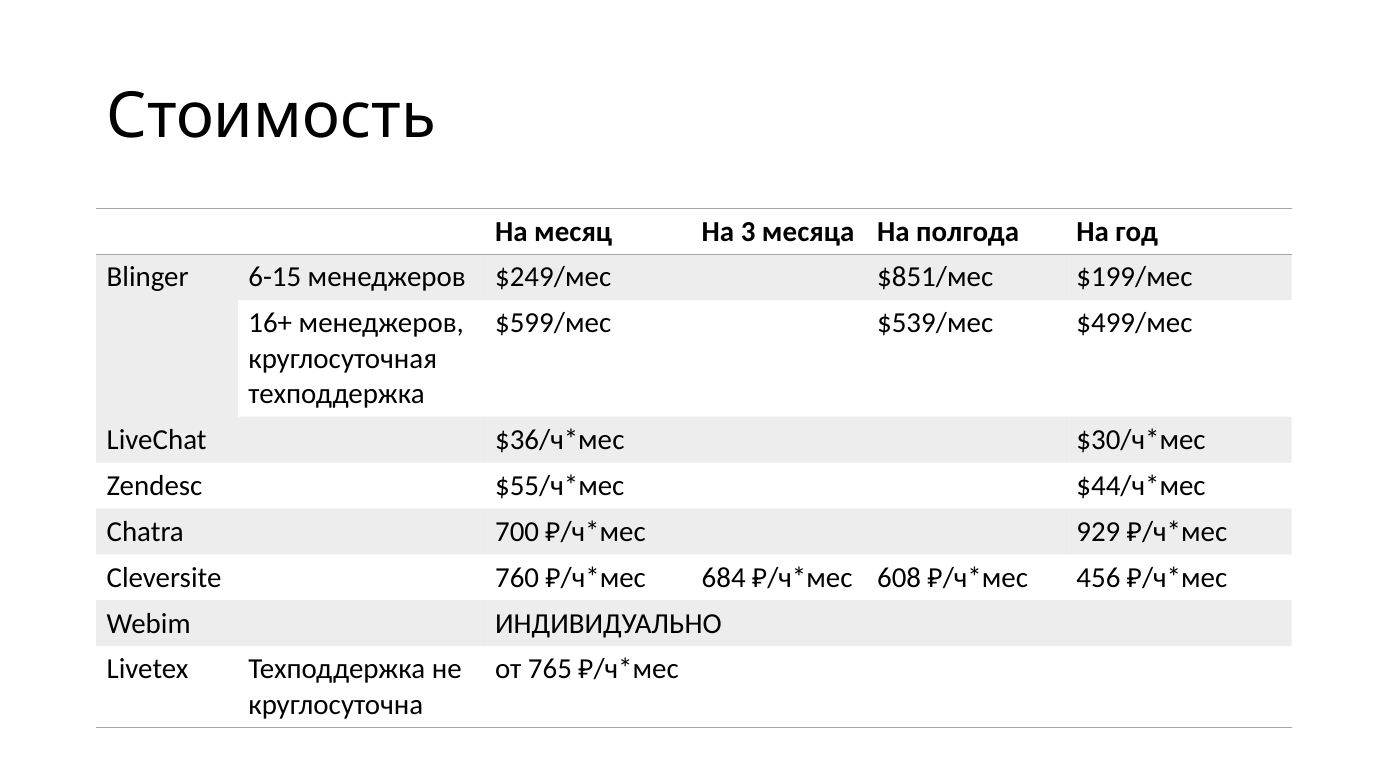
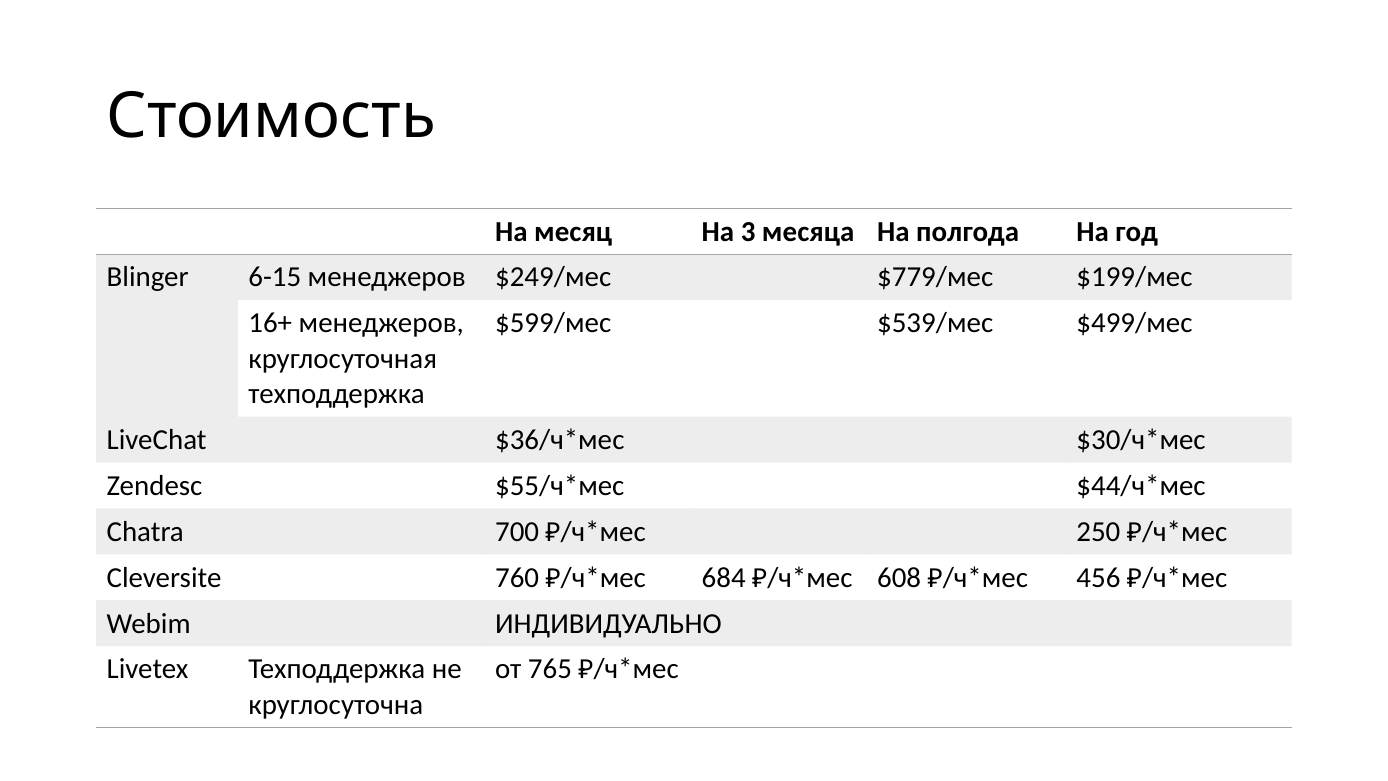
$851/мес: $851/мес -> $779/мес (935, 277)
929: 929 -> 250 (1098, 532)
